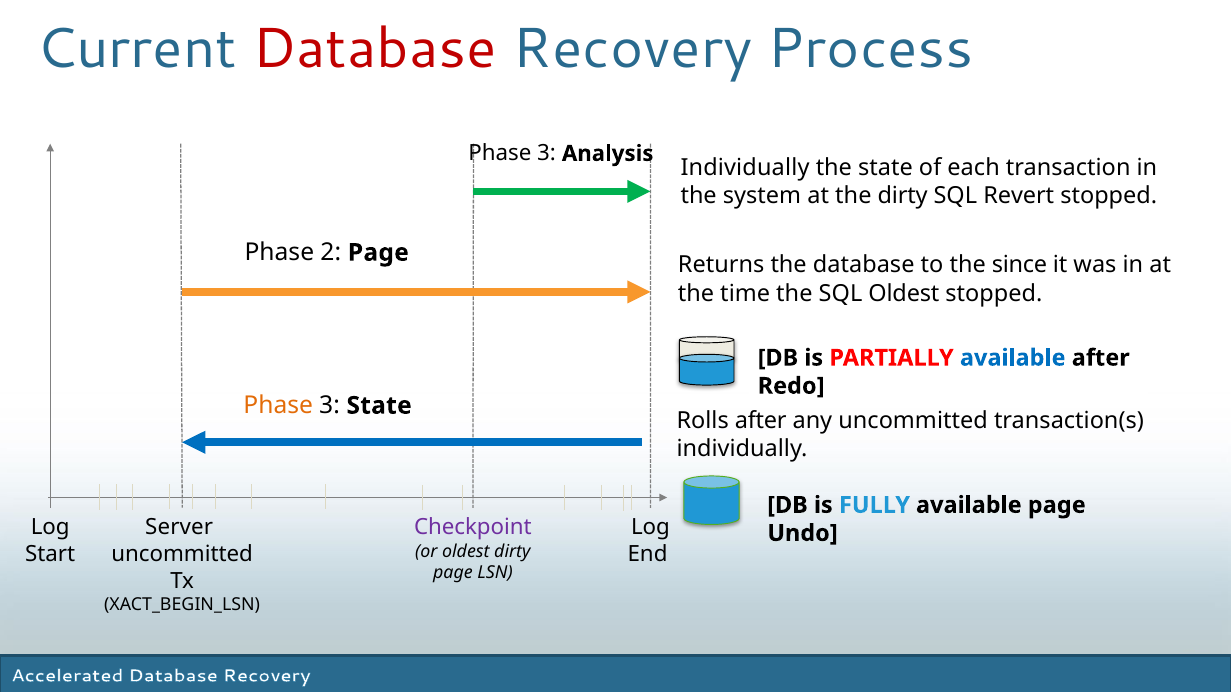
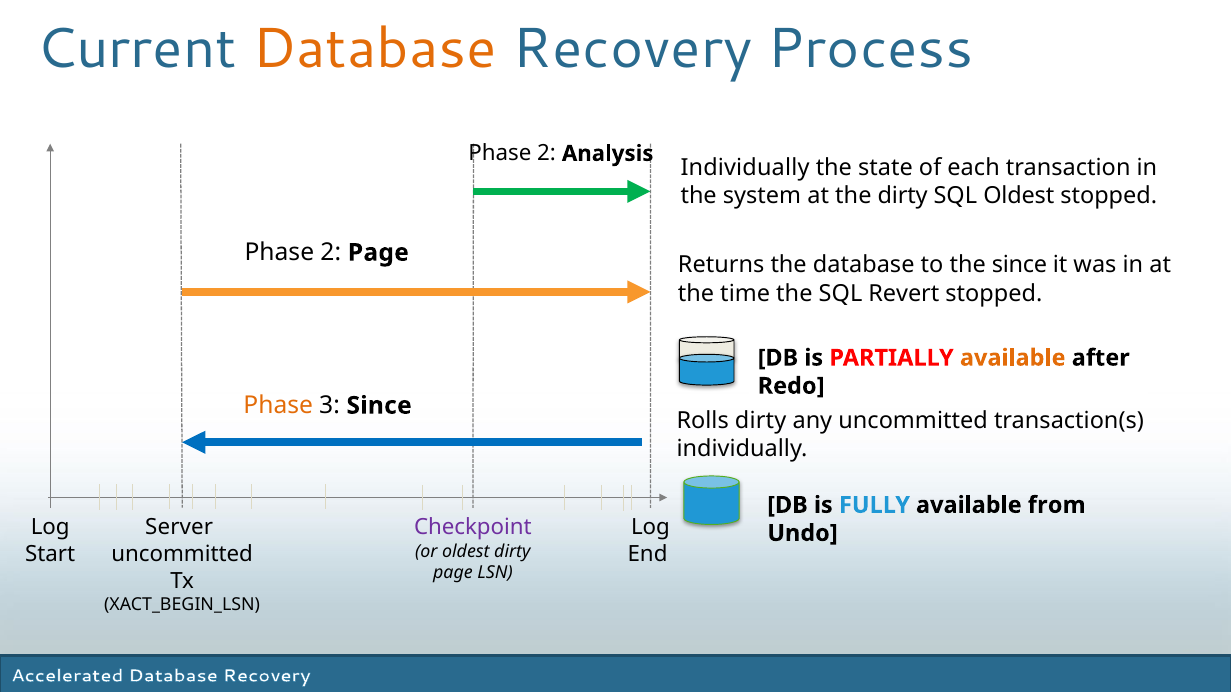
Database colour: red -> orange (375, 49)
3: 3 -> 2 (547, 154)
SQL Revert: Revert -> Oldest (1019, 196)
SQL Oldest: Oldest -> Revert (904, 294)
available colour: blue -> orange (1013, 358)
3 State: State -> Since (379, 406)
Rolls after: after -> dirty (761, 421)
available page: page -> from (1057, 505)
